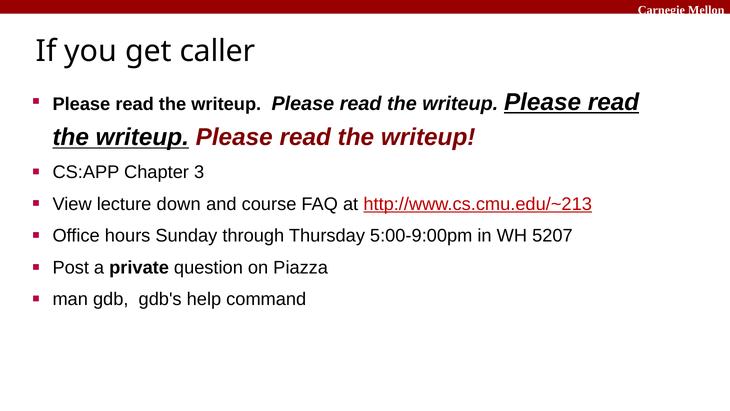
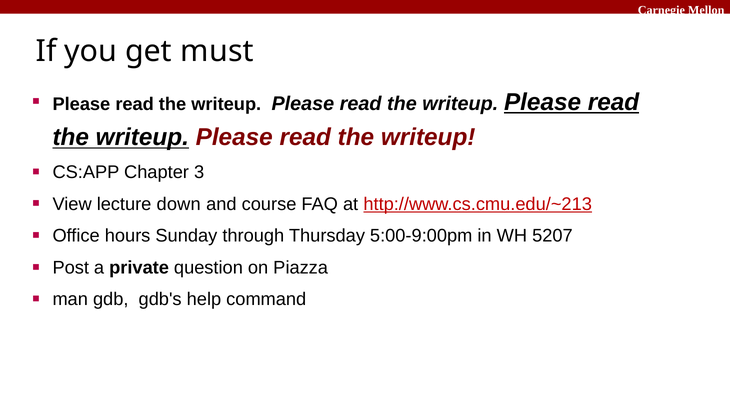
caller: caller -> must (217, 51)
